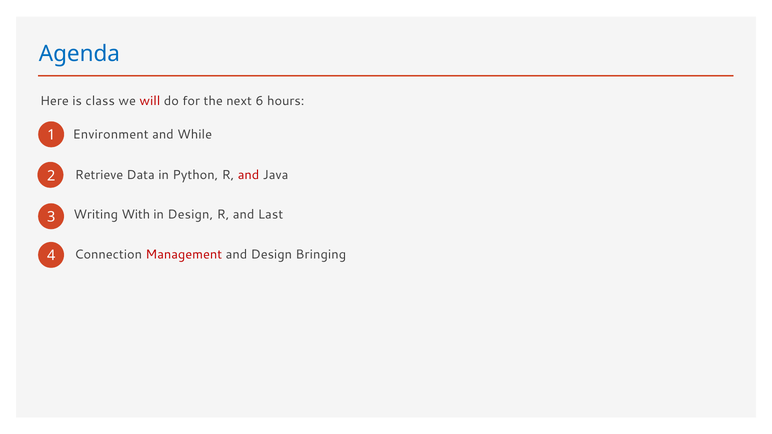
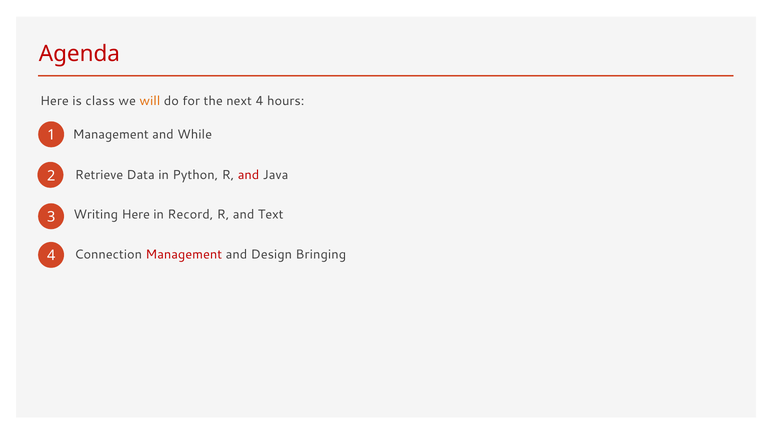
Agenda colour: blue -> red (79, 54)
will colour: red -> orange (150, 101)
next 6: 6 -> 4 (259, 101)
1 Environment: Environment -> Management (111, 135)
Writing With: With -> Here (136, 215)
in Design: Design -> Record (190, 215)
Last: Last -> Text (271, 215)
